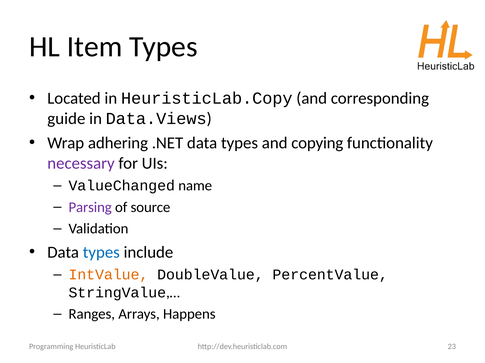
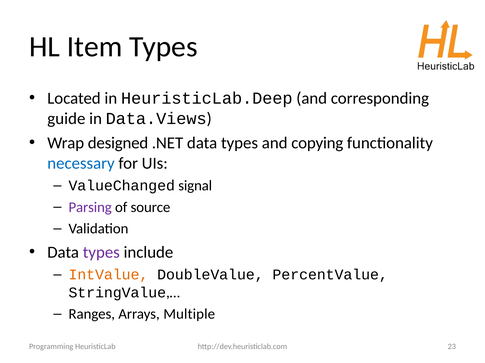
HeuristicLab.Copy: HeuristicLab.Copy -> HeuristicLab.Deep (207, 99)
adhering: adhering -> designed (118, 143)
necessary colour: purple -> blue (81, 164)
name: name -> signal (195, 186)
types colour: blue -> purple (101, 253)
Happens: Happens -> Multiple (189, 315)
